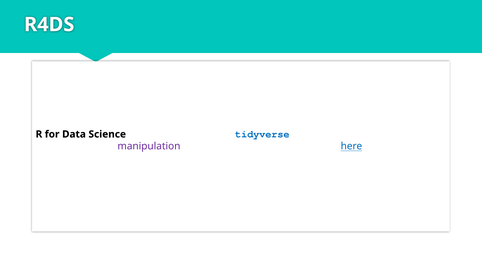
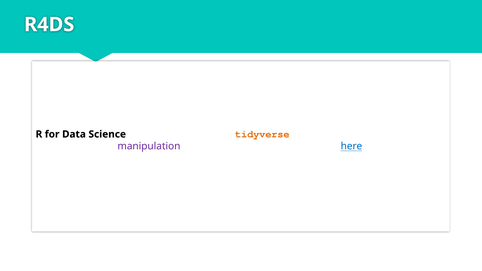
tidyverse colour: blue -> orange (262, 134)
